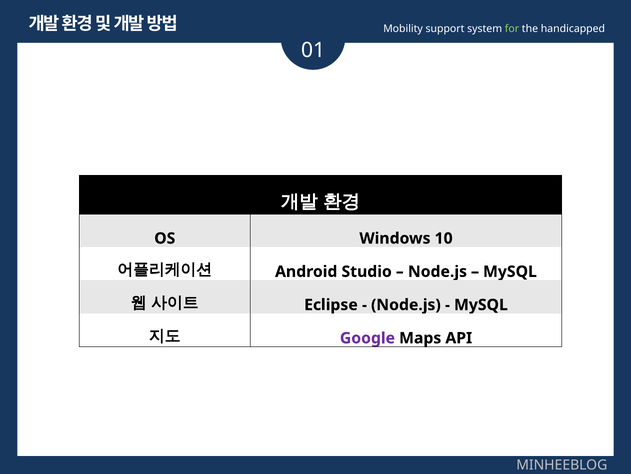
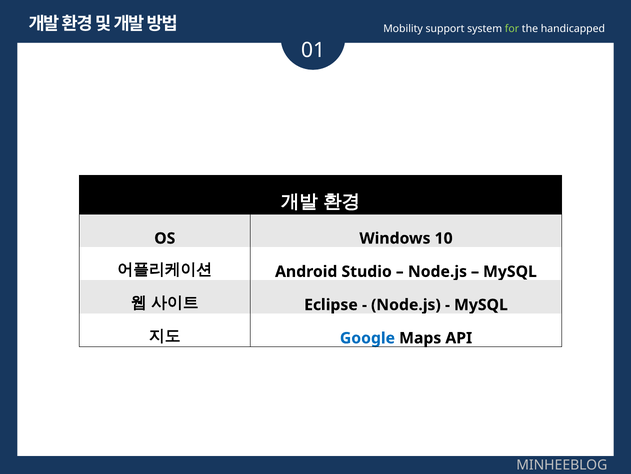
Google colour: purple -> blue (367, 338)
